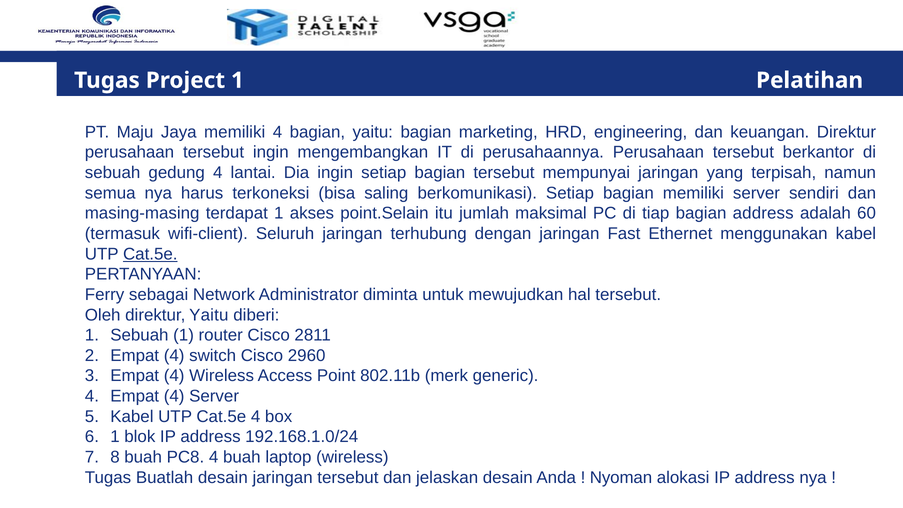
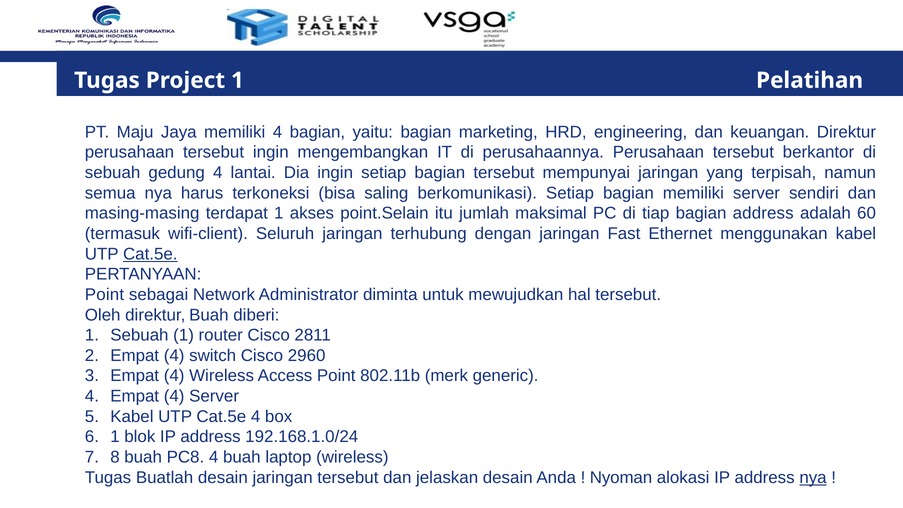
Ferry: Ferry -> Point (104, 295)
direktur Yaitu: Yaitu -> Buah (209, 315)
nya underline: none -> present (813, 477)
